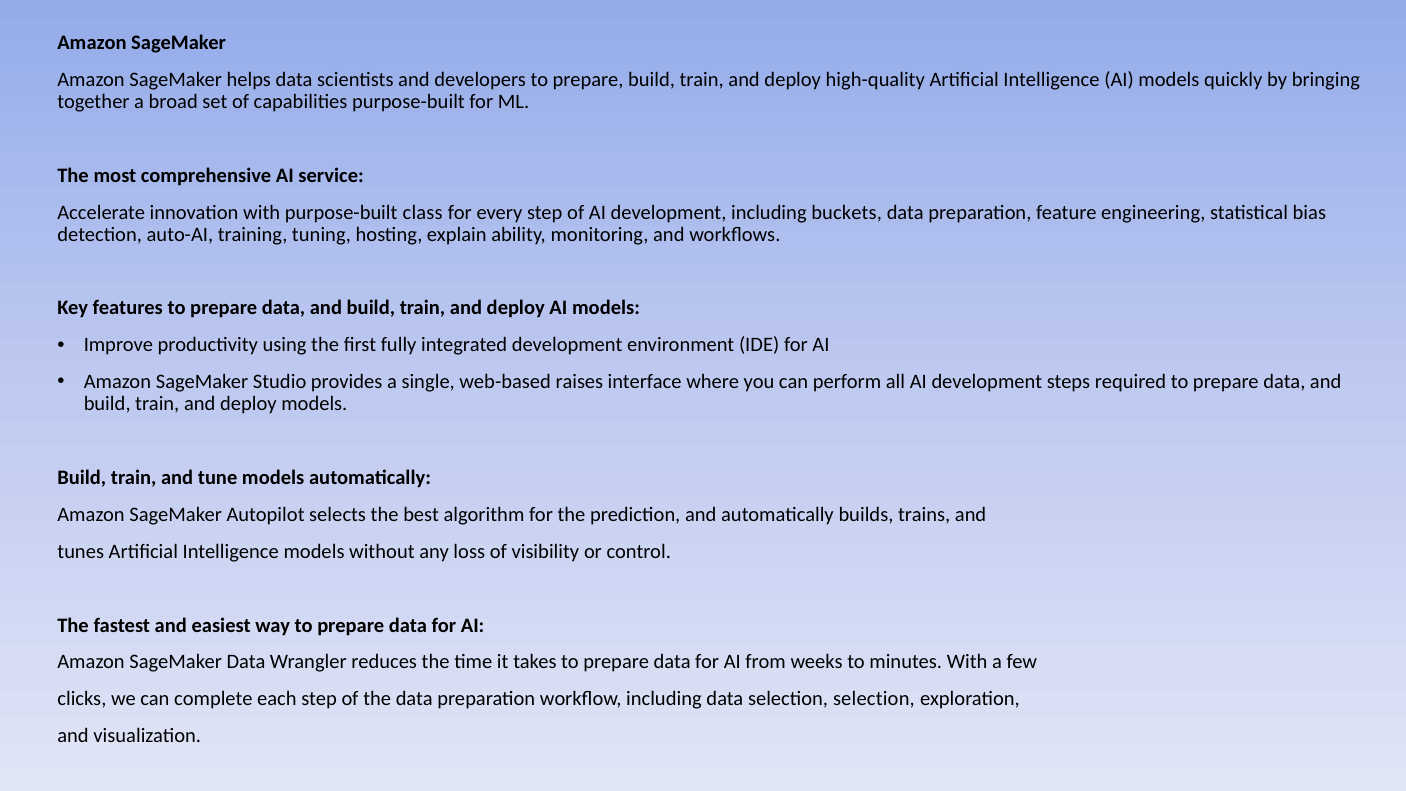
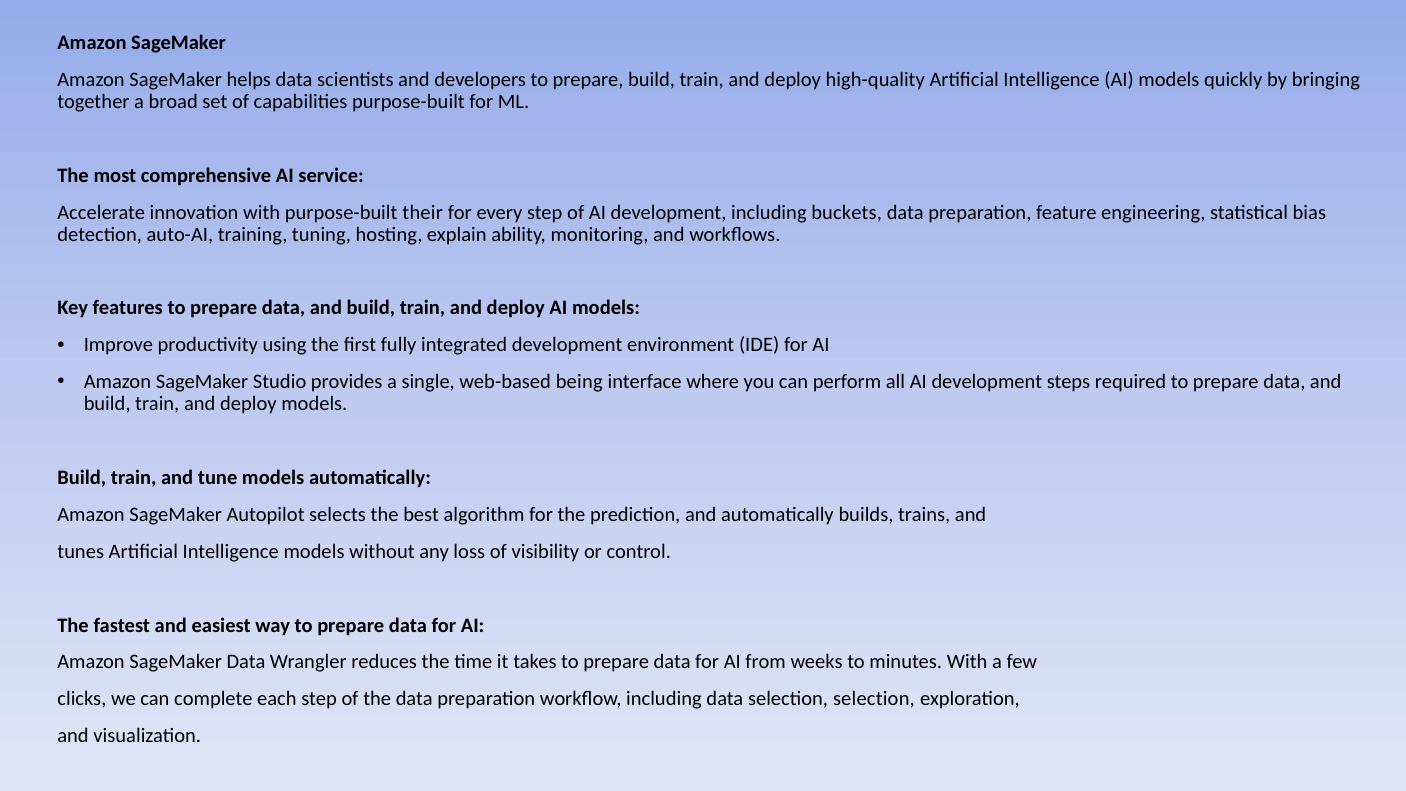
class: class -> their (423, 212)
raises: raises -> being (579, 382)
